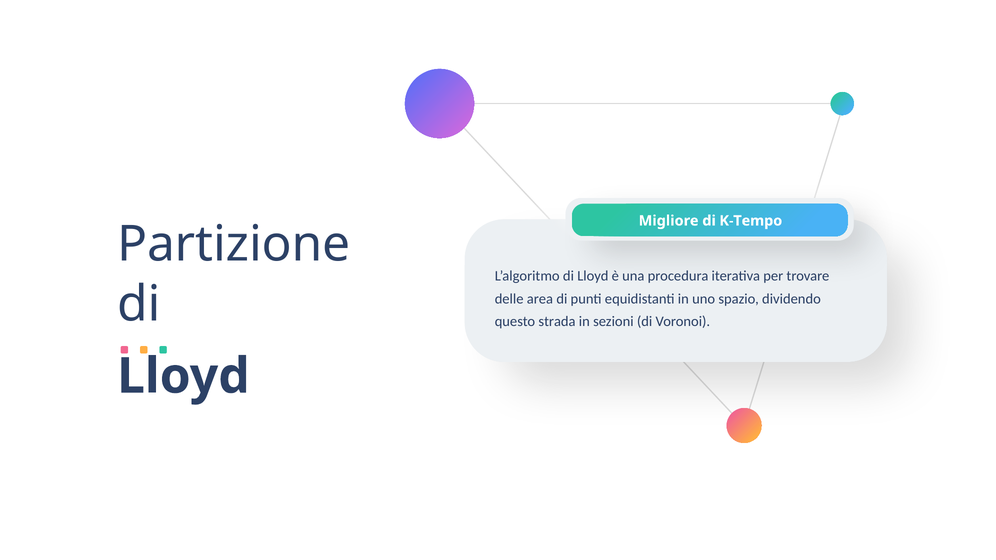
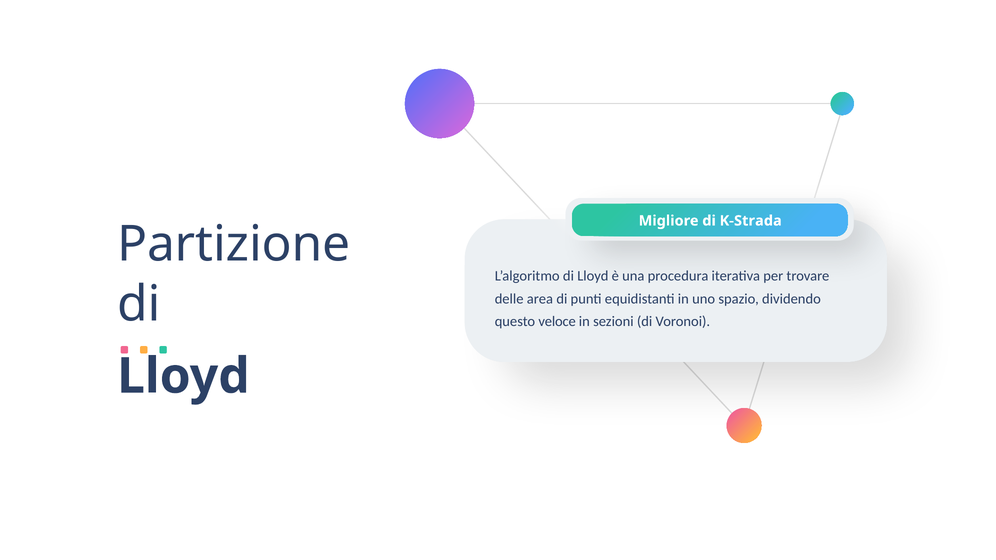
K-Tempo: K-Tempo -> K-Strada (751, 221)
strada: strada -> veloce (557, 322)
